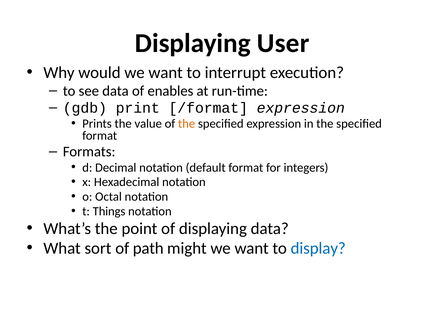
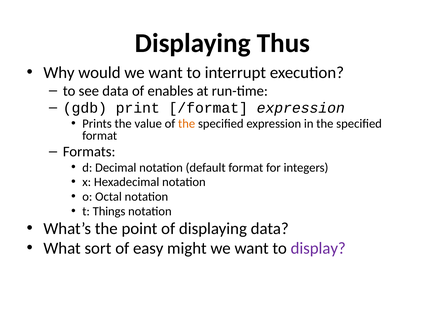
User: User -> Thus (283, 43)
path: path -> easy (148, 248)
display colour: blue -> purple (318, 248)
